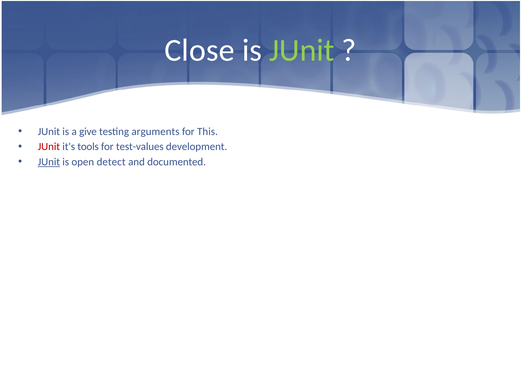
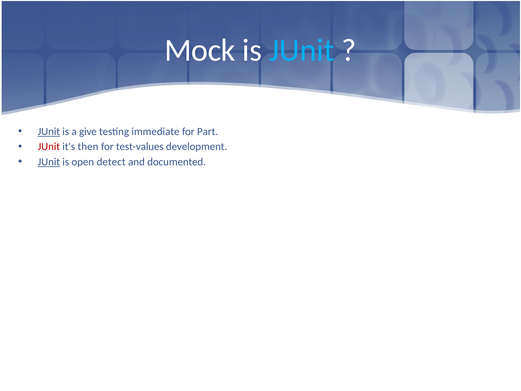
Close: Close -> Mock (200, 50)
JUnit colour: light green -> light blue (302, 50)
JUnit underline: none -> present (49, 131)
arguments: arguments -> immediate (155, 131)
This: This -> Part (208, 131)
tools: tools -> then (88, 147)
